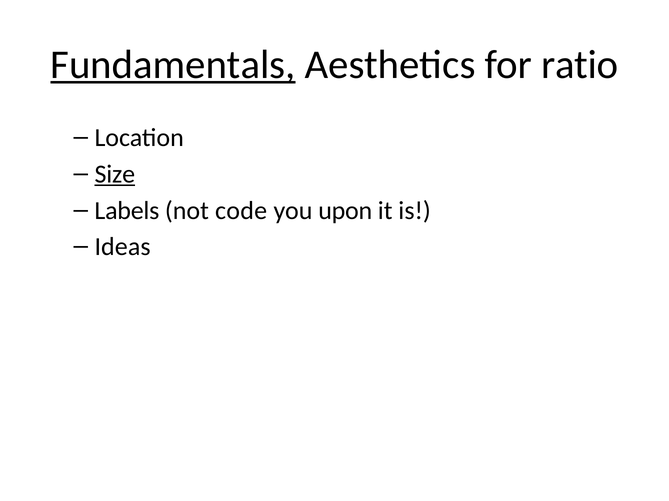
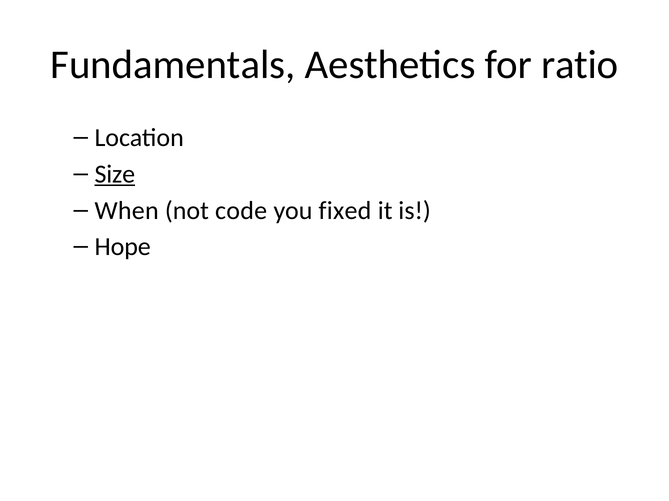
Fundamentals underline: present -> none (173, 65)
Labels: Labels -> When (127, 211)
upon: upon -> fixed (345, 211)
Ideas: Ideas -> Hope (123, 247)
